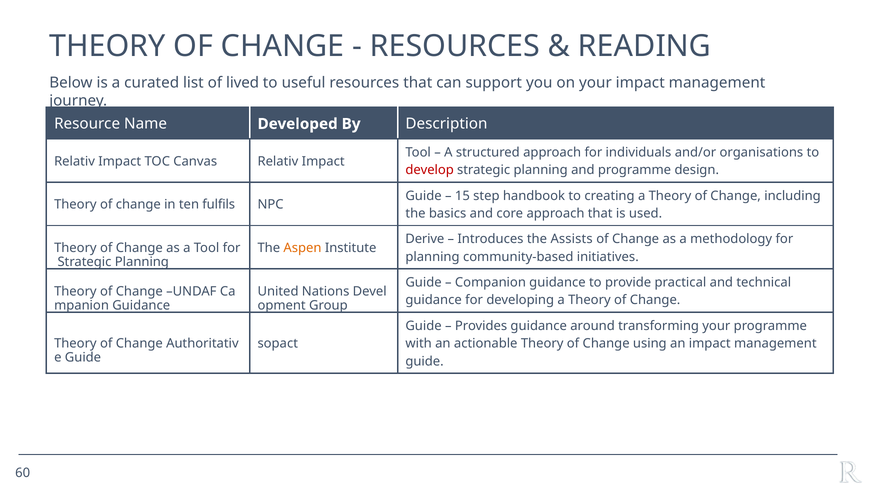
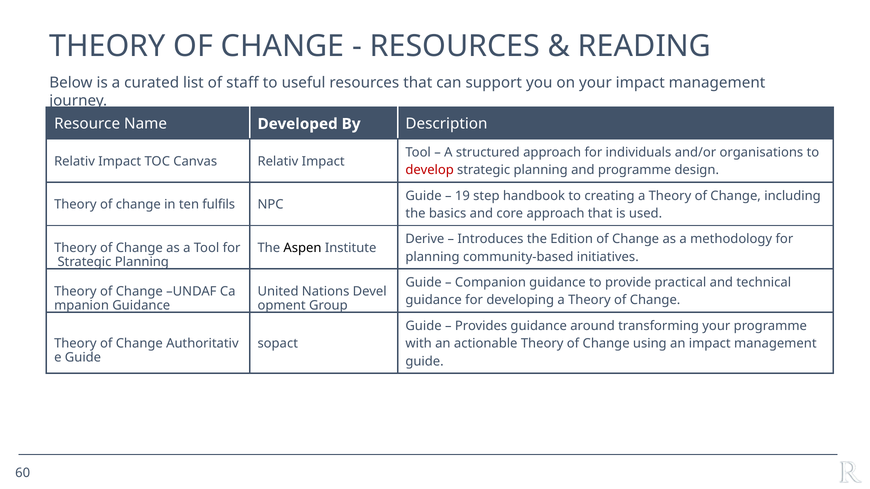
lived: lived -> staff (242, 83)
15: 15 -> 19 (462, 196)
Assists: Assists -> Edition (572, 239)
Aspen colour: orange -> black (302, 248)
